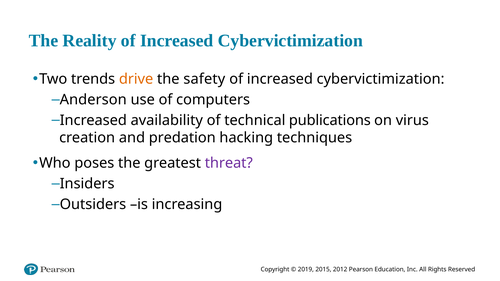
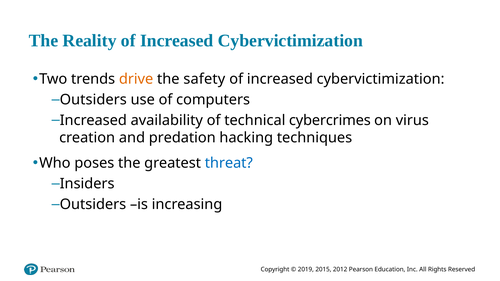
Anderson: Anderson -> Outsiders (93, 100)
publications: publications -> cybercrimes (330, 120)
threat colour: purple -> blue (229, 163)
